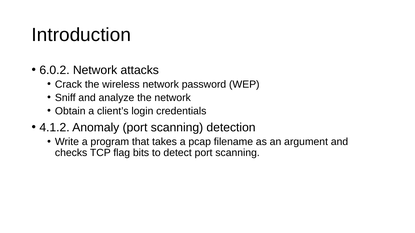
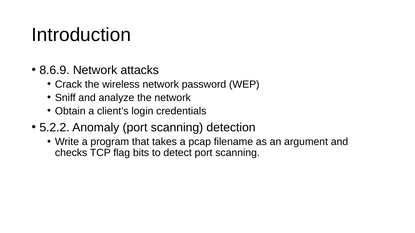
6.0.2: 6.0.2 -> 8.6.9 (55, 70)
4.1.2: 4.1.2 -> 5.2.2 (55, 128)
